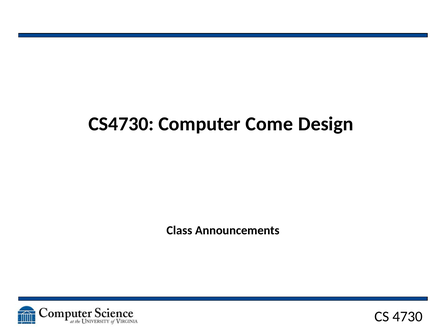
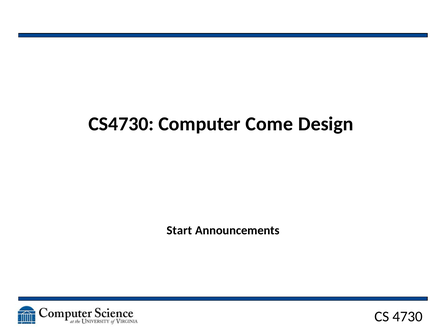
Class: Class -> Start (179, 231)
